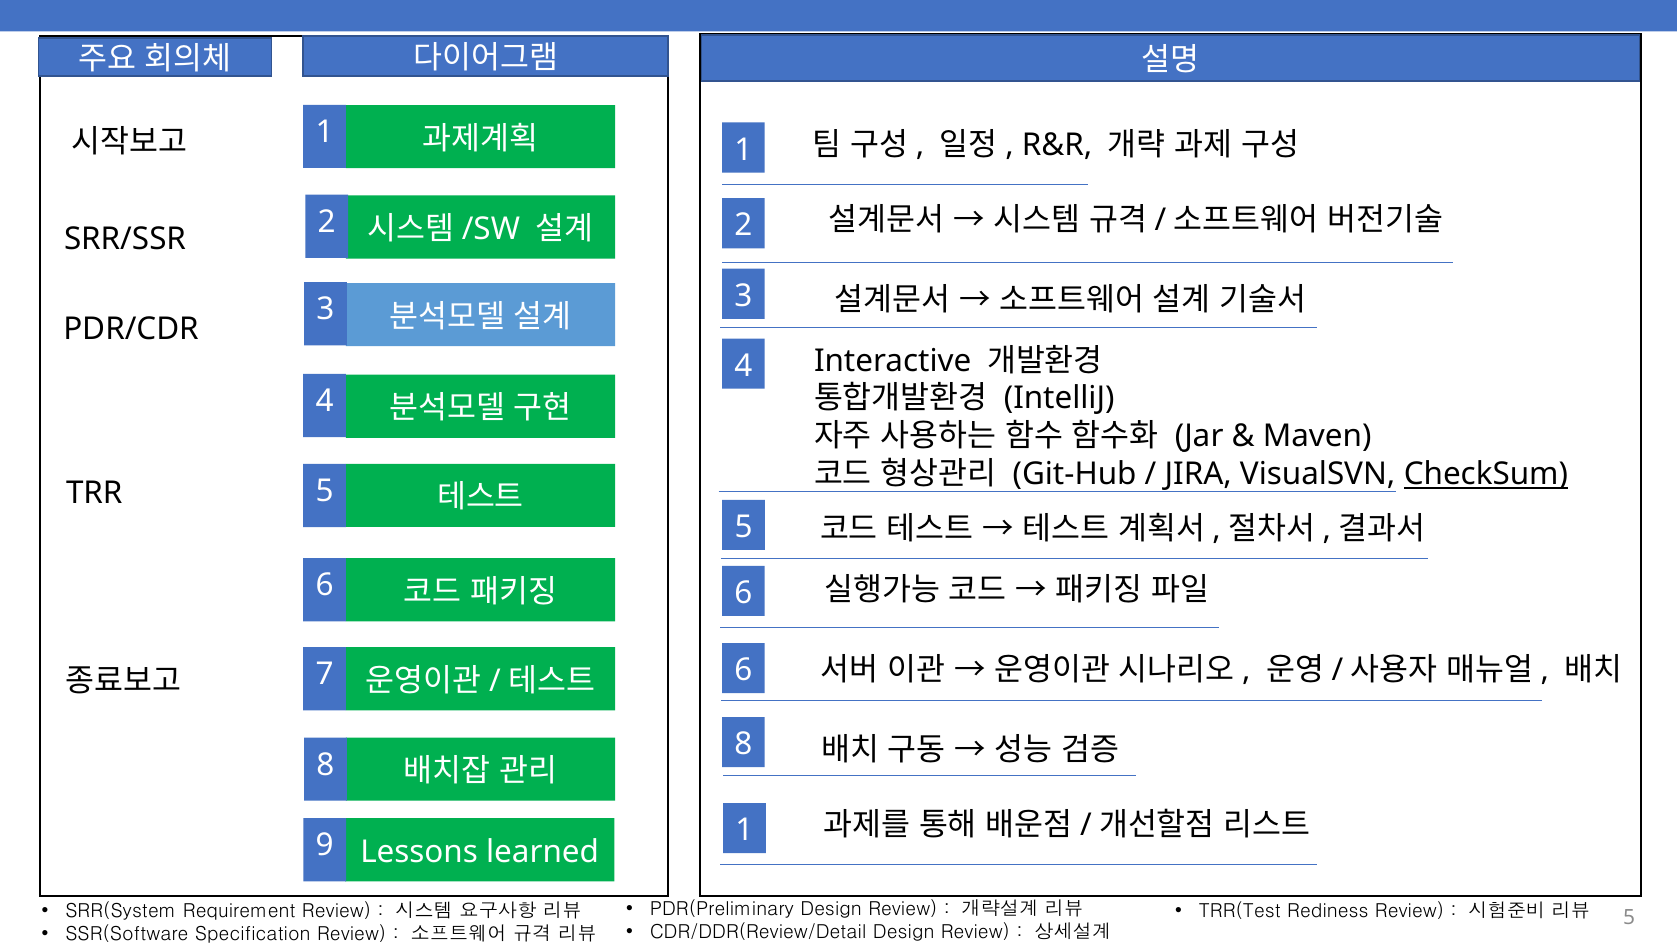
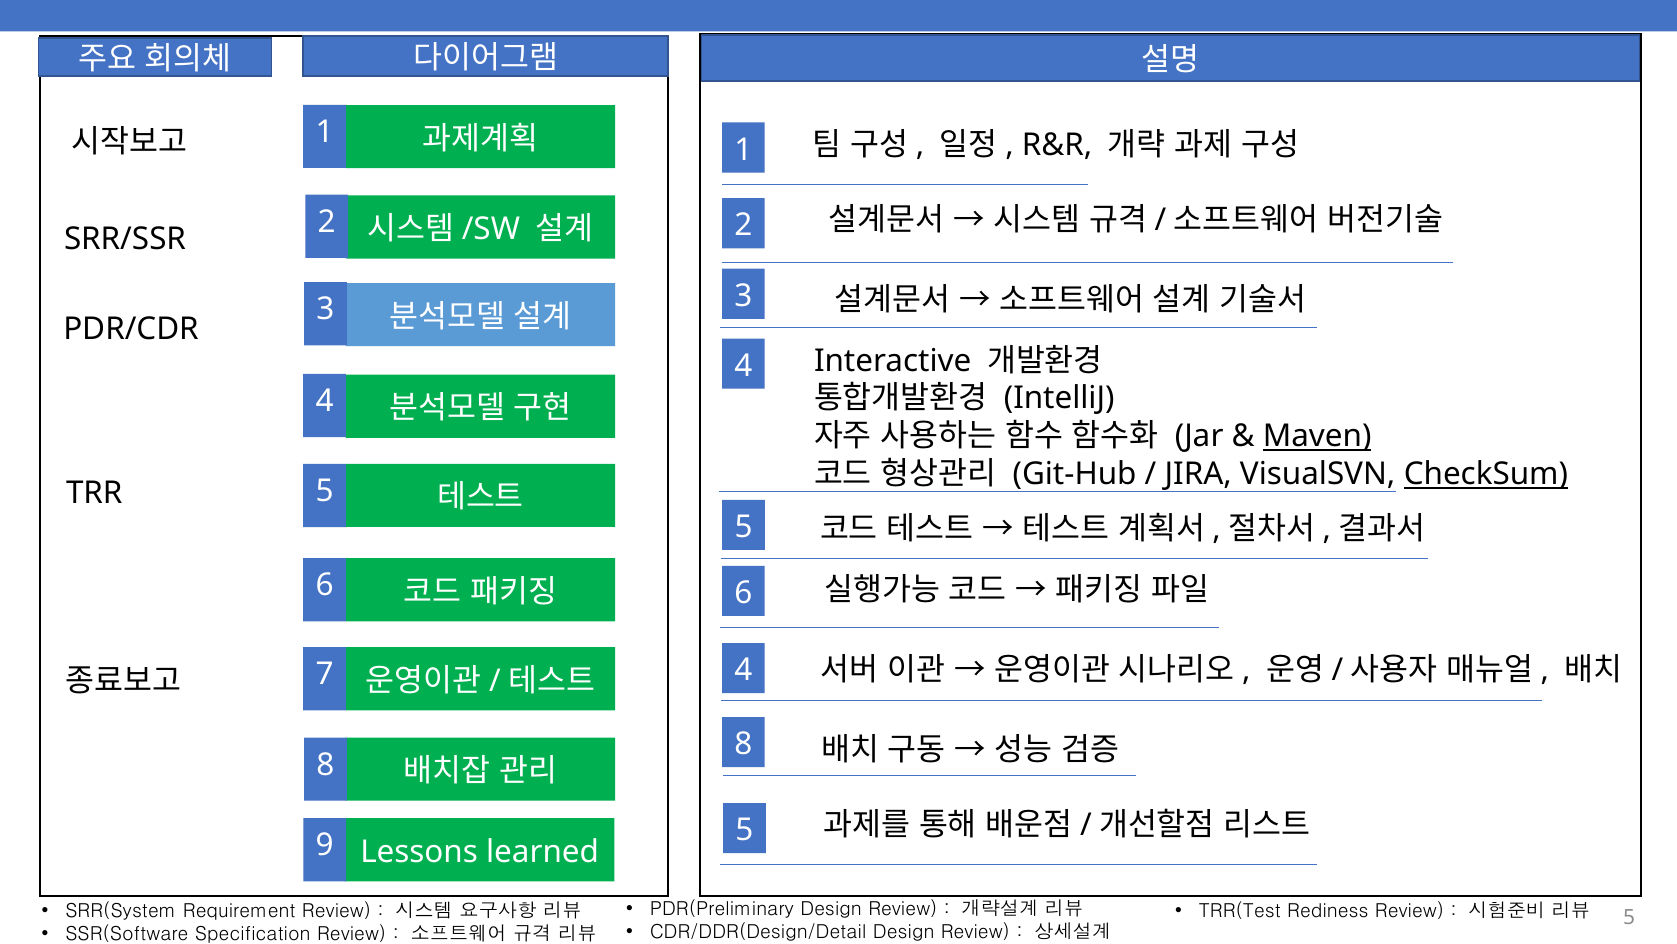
Maven underline: none -> present (1317, 436)
6: 6 -> 4 (743, 670)
9 1: 1 -> 5 (744, 830)
CDR/DDR(Review/Detail: CDR/DDR(Review/Detail -> CDR/DDR(Design/Detail (758, 932)
